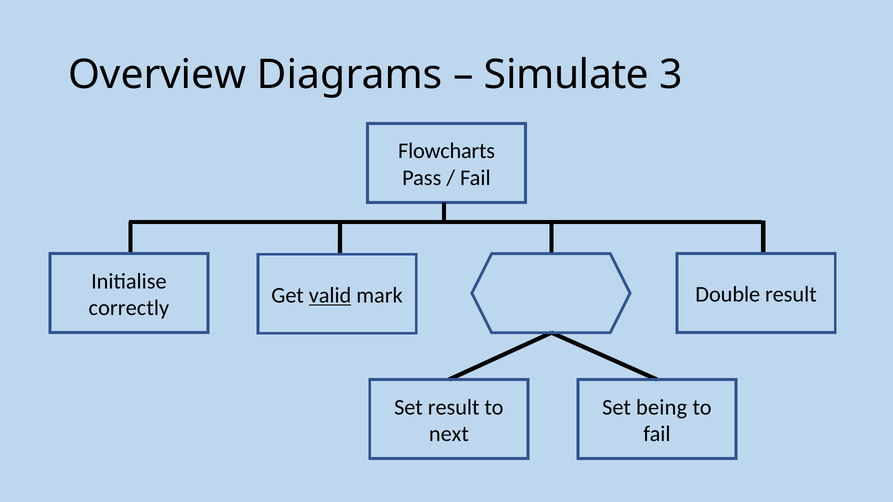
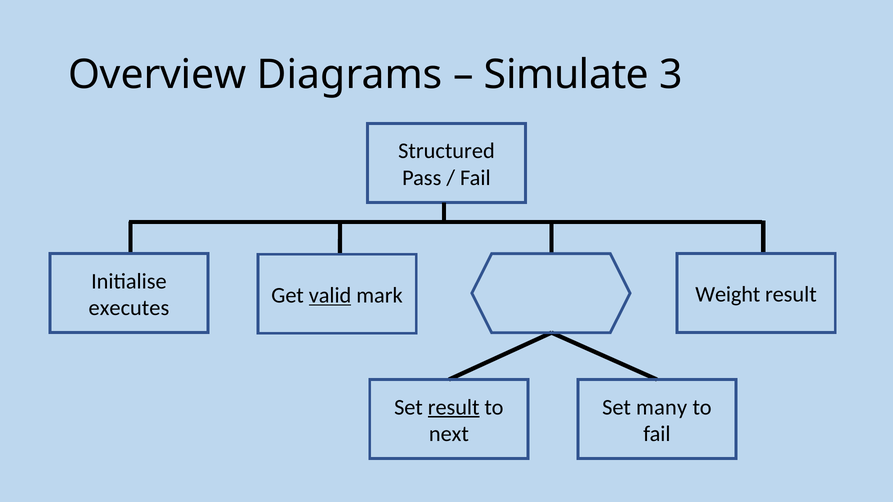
Flowcharts: Flowcharts -> Structured (446, 151)
Double: Double -> Weight (728, 295)
correctly: correctly -> executes (129, 308)
result underline: none -> present (454, 407)
being: being -> many (662, 407)
